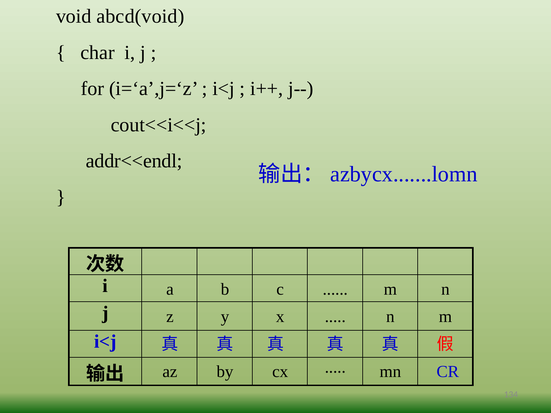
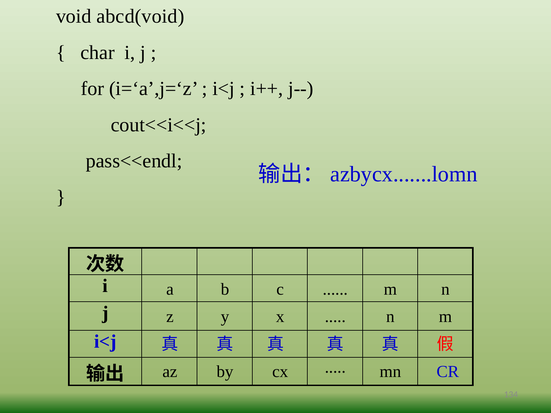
addr<<endl: addr<<endl -> pass<<endl (134, 161)
